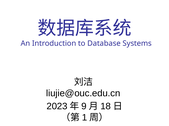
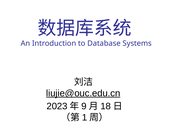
liujie@ouc.edu.cn underline: none -> present (83, 94)
